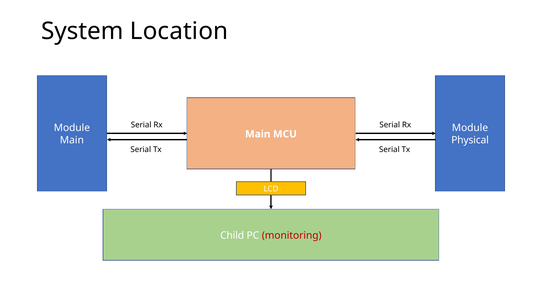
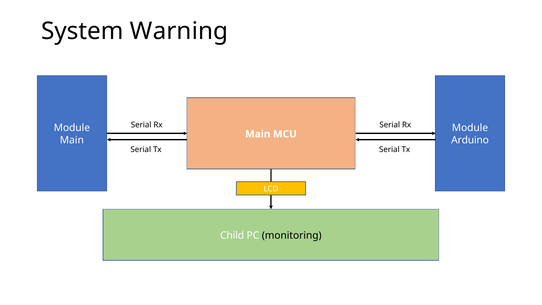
Location: Location -> Warning (179, 31)
Physical: Physical -> Arduino (470, 140)
monitoring colour: red -> black (292, 235)
